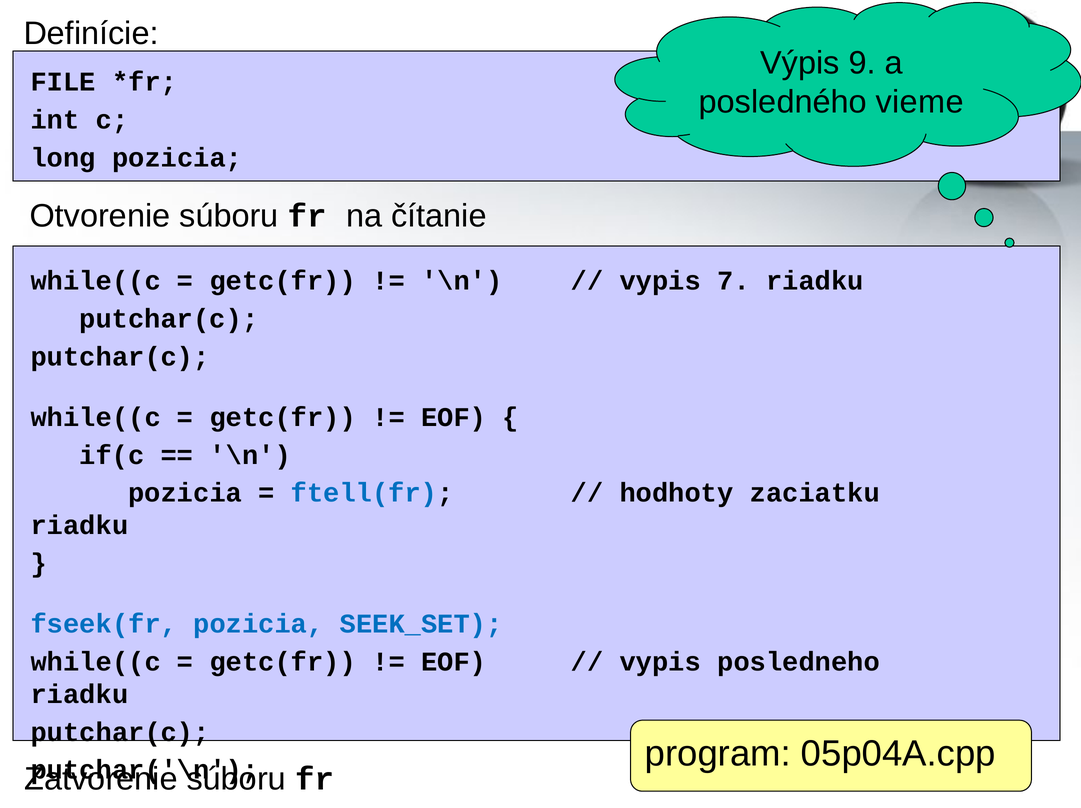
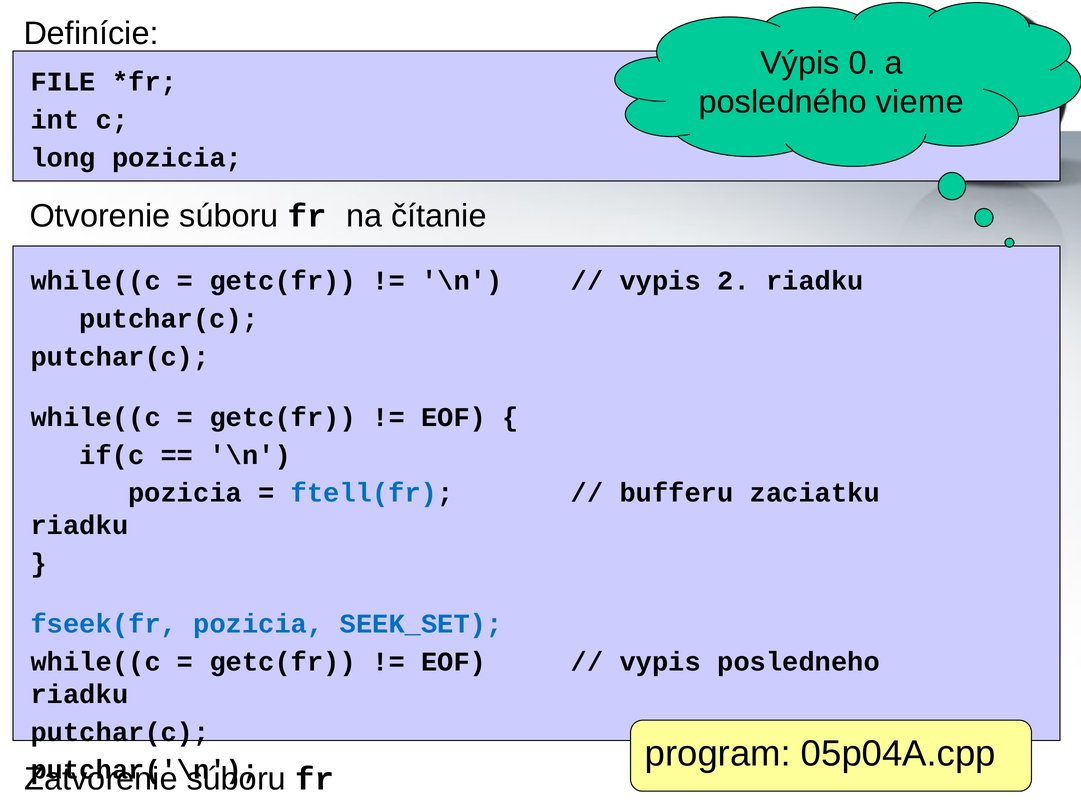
9: 9 -> 0 (862, 63)
7: 7 -> 2 (733, 281)
hodhoty: hodhoty -> bufferu (676, 493)
